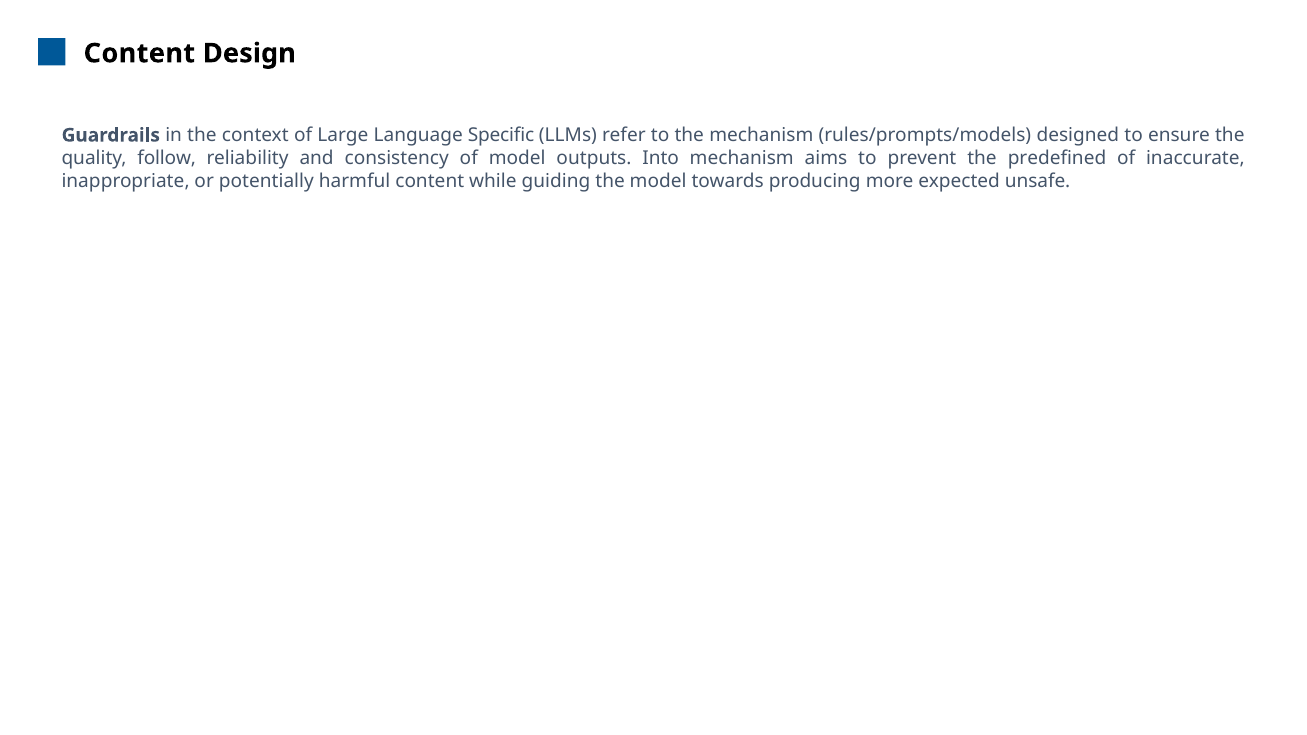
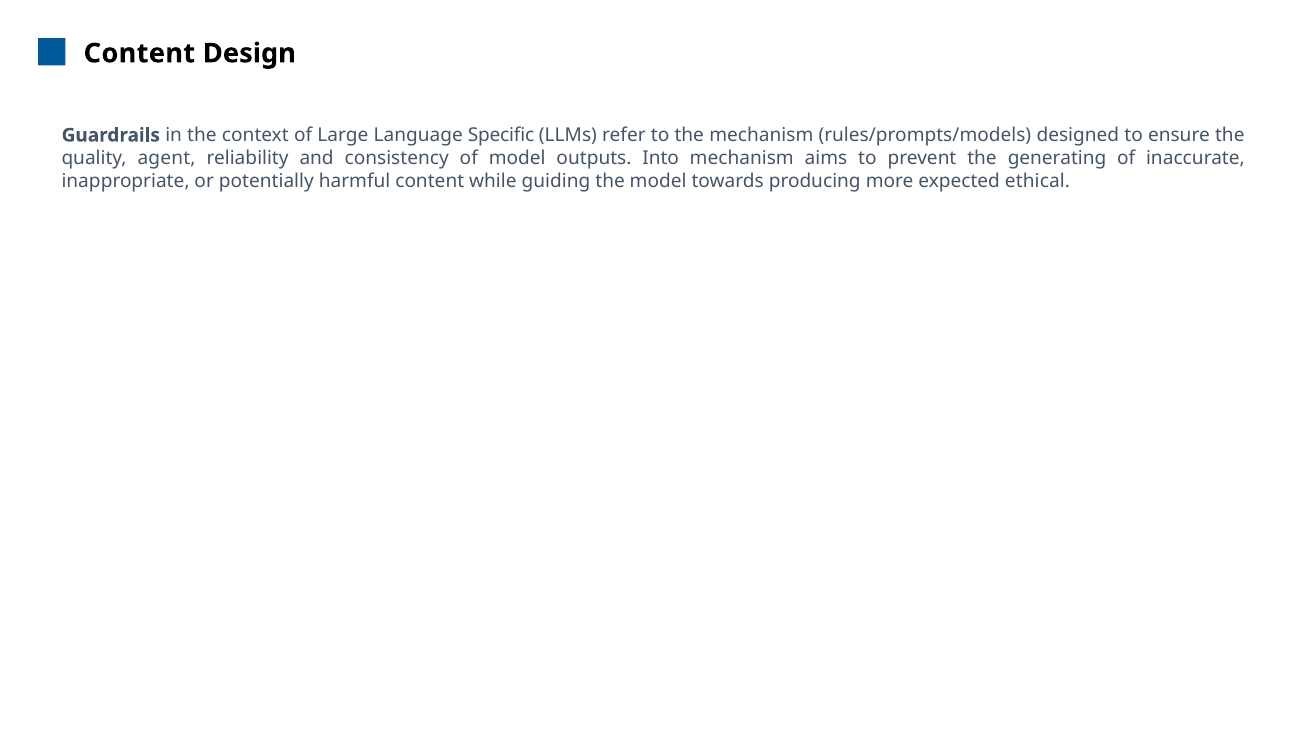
follow: follow -> agent (167, 158)
predefined: predefined -> generating (1057, 158)
unsafe: unsafe -> ethical (1037, 181)
